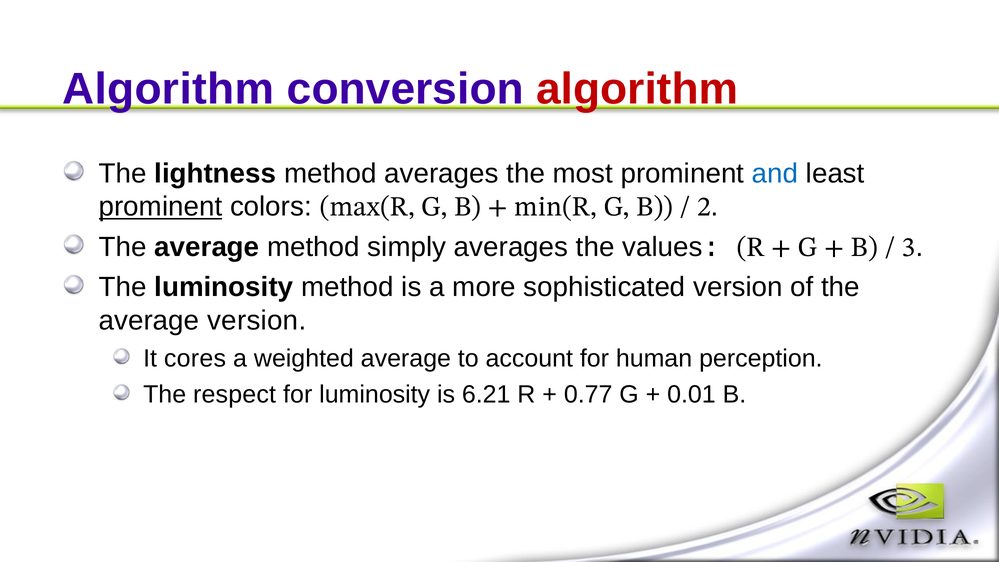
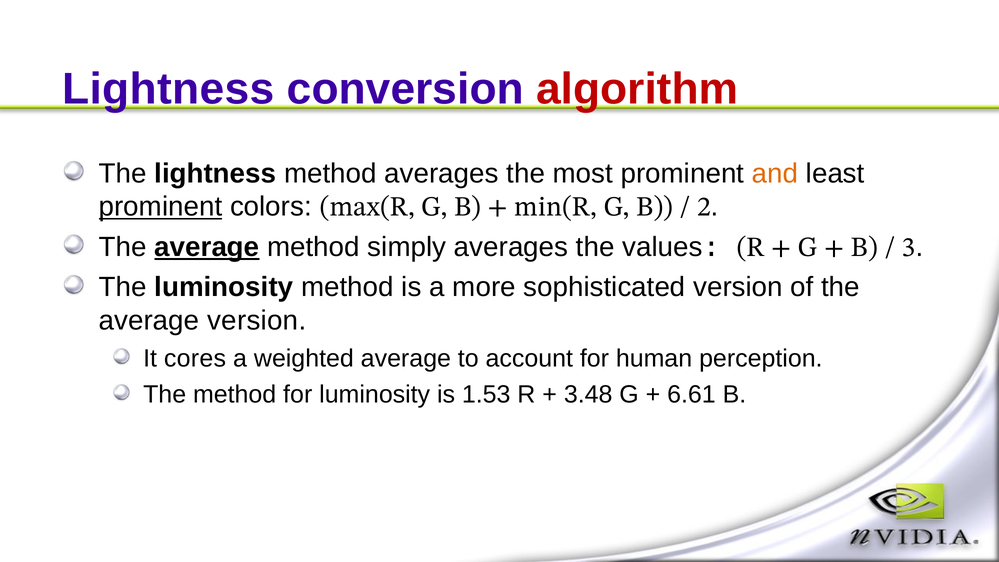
Algorithm: Algorithm -> Lightness (168, 89)
and colour: blue -> orange (775, 173)
average underline: none -> present (207, 247)
The respect: respect -> method (235, 395)
6.21: 6.21 -> 1.53 (486, 395)
0.77: 0.77 -> 3.48 (588, 395)
0.01: 0.01 -> 6.61 (691, 395)
